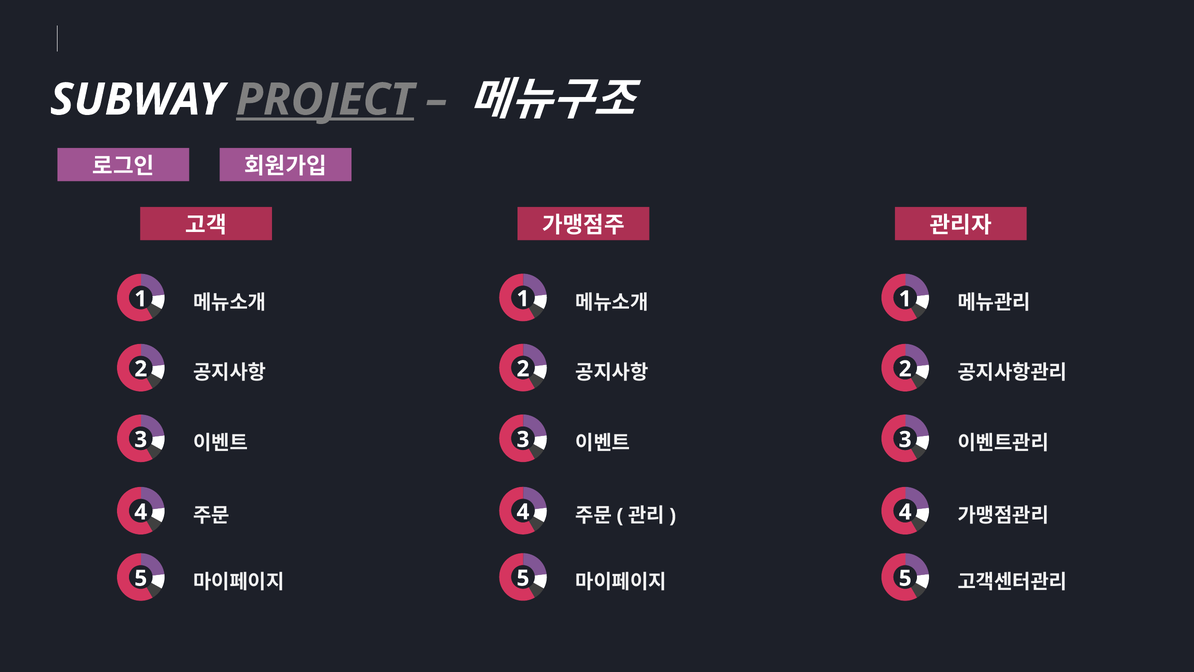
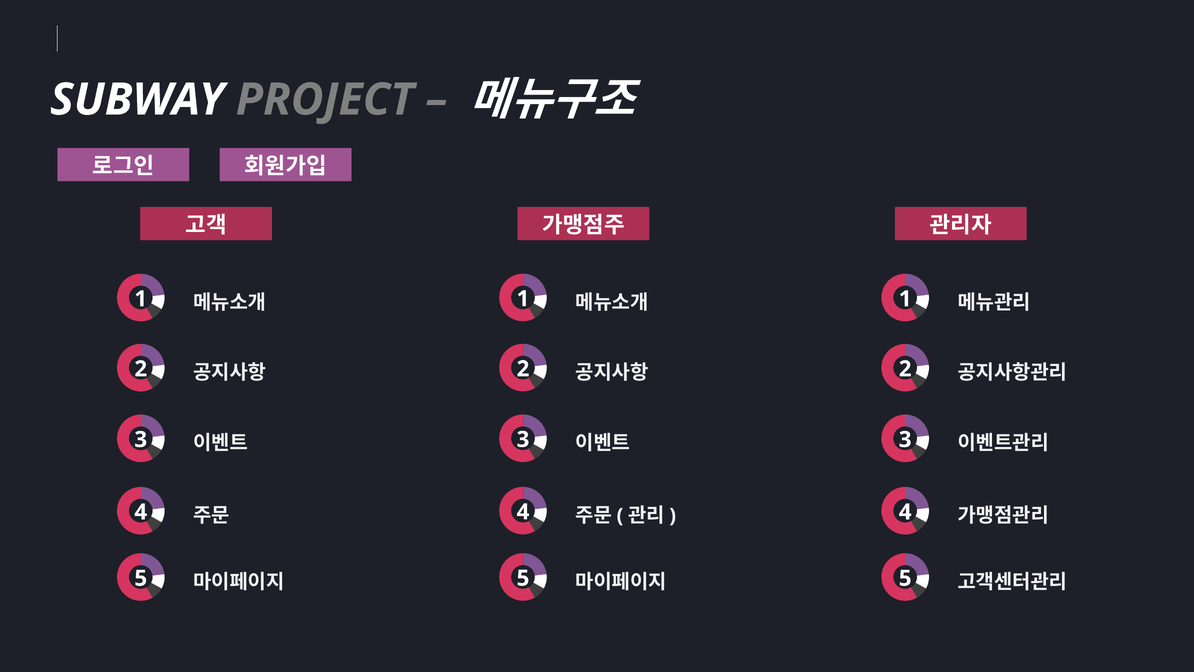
PROJECT underline: present -> none (325, 100)
